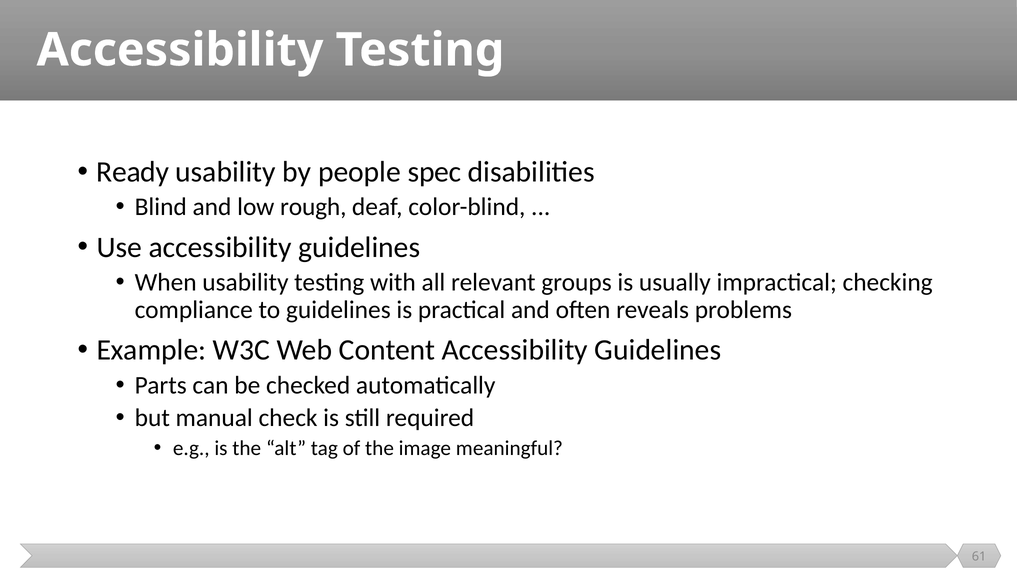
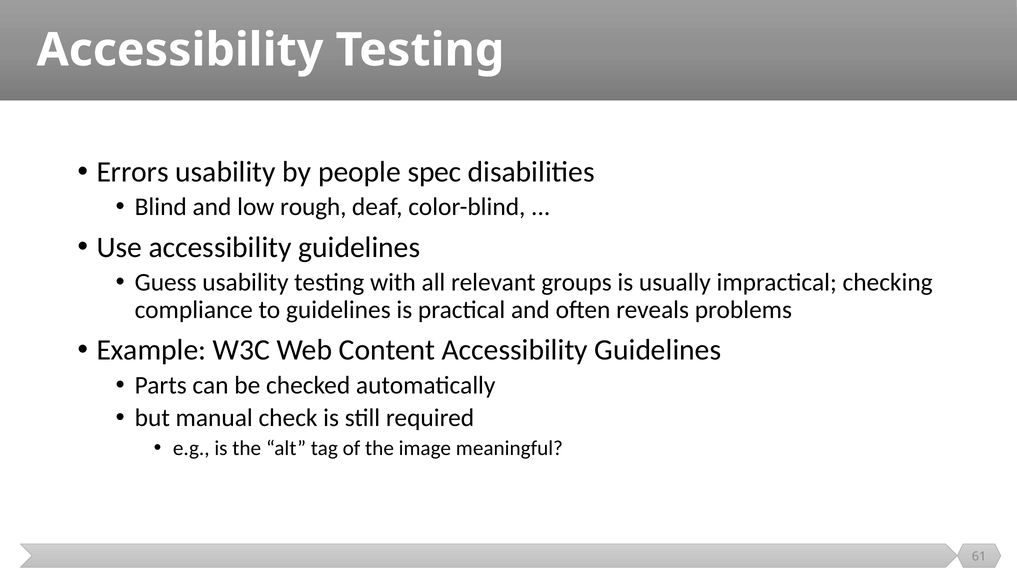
Ready: Ready -> Errors (133, 172)
When: When -> Guess (166, 282)
